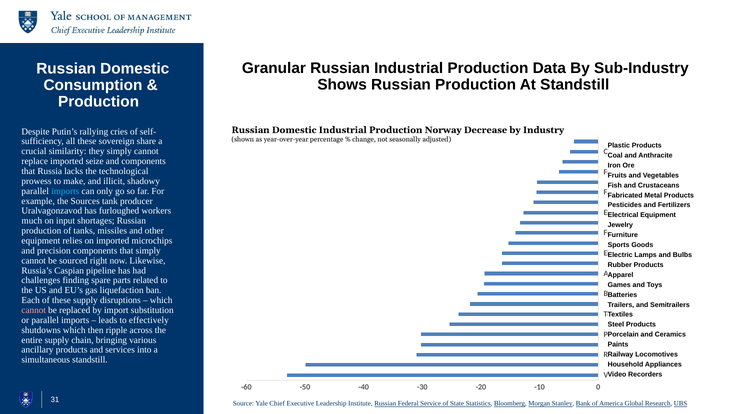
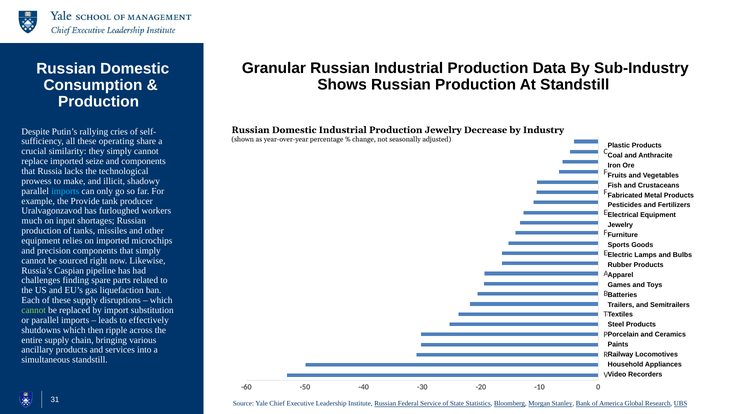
Production Norway: Norway -> Jewelry (443, 130)
sovereign: sovereign -> operating (117, 141)
Sources: Sources -> Provide (85, 201)
cannot colour: pink -> light green (34, 310)
